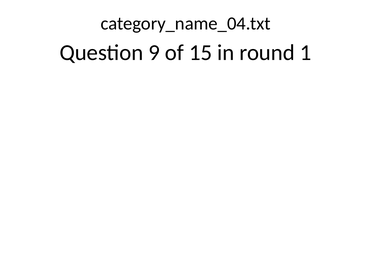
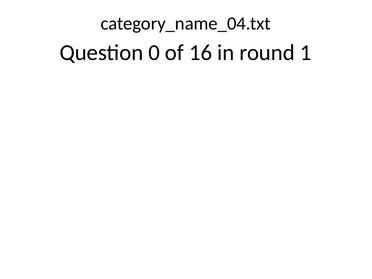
9: 9 -> 0 (154, 53)
15: 15 -> 16 (201, 53)
